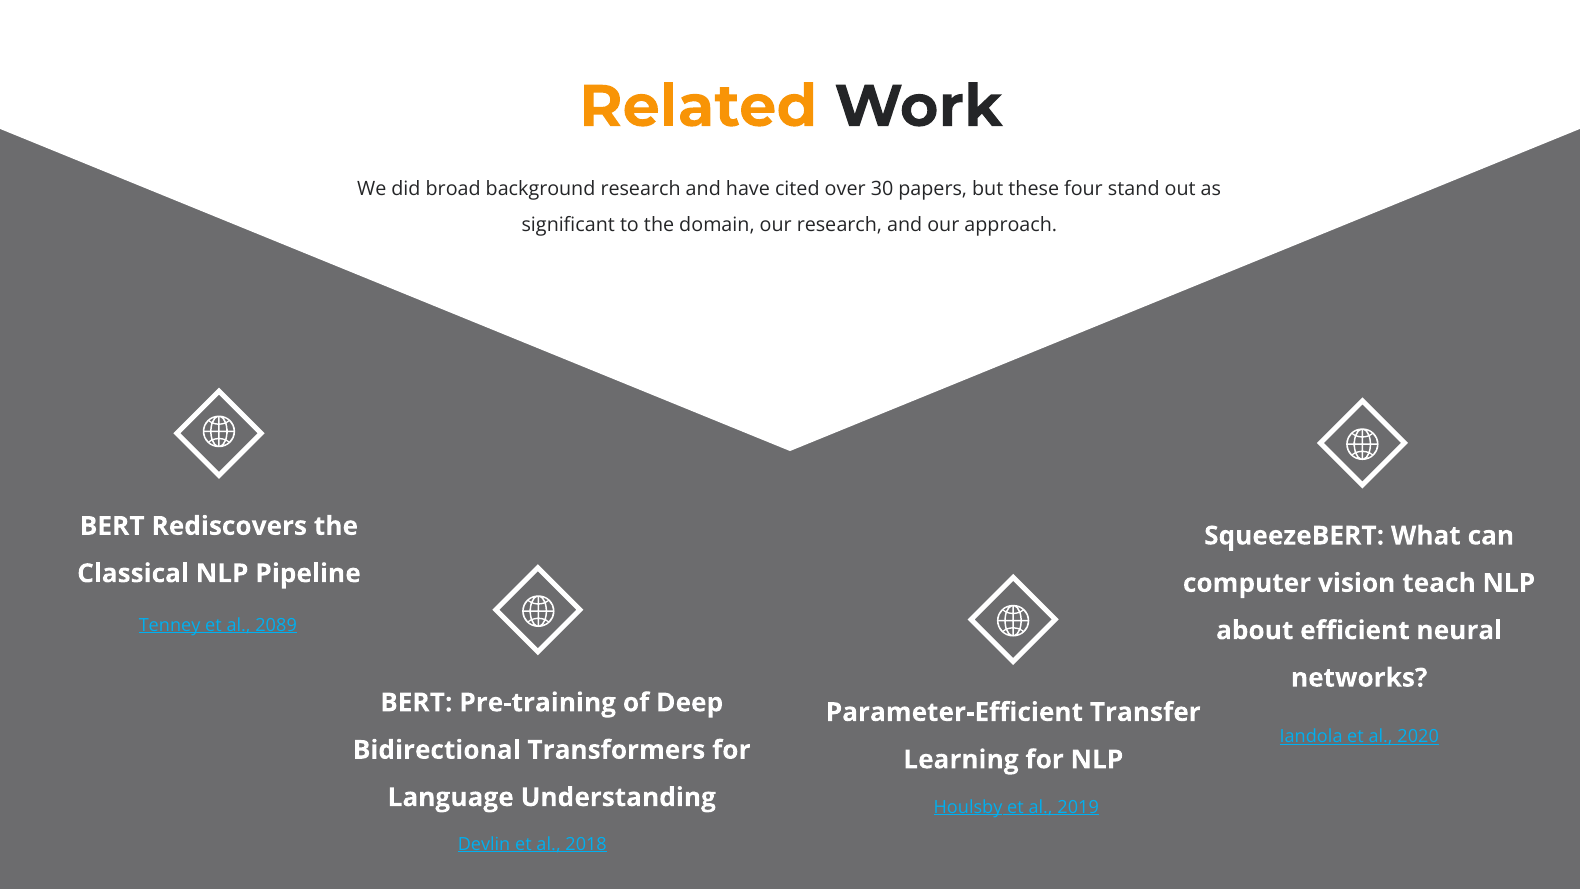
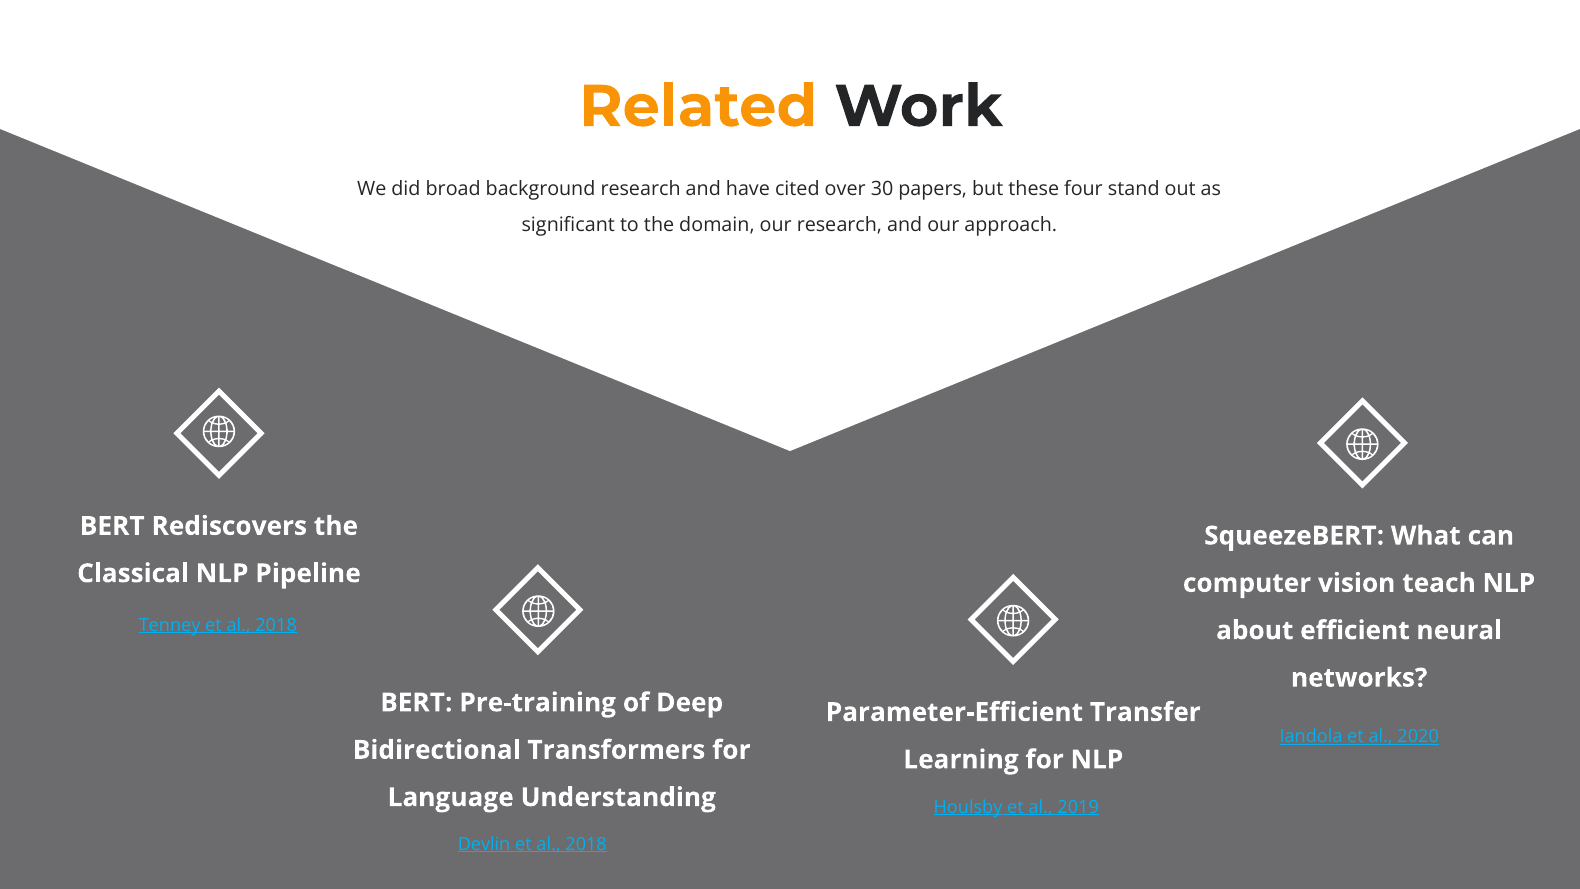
Tenney et al 2089: 2089 -> 2018 (276, 625)
